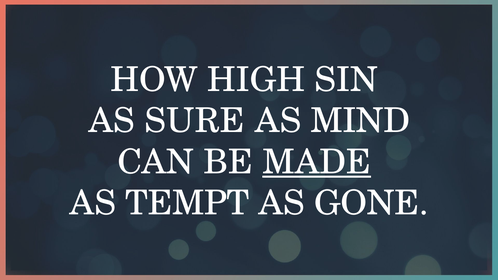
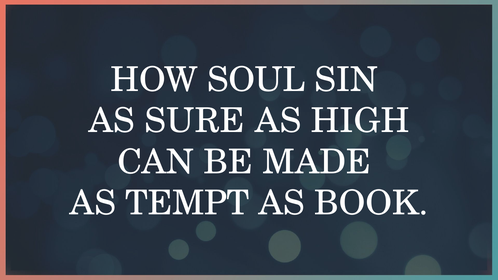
HIGH: HIGH -> SOUL (256, 80)
MIND: MIND -> HIGH (360, 121)
MADE underline: present -> none (317, 162)
GONE: GONE -> BOOK (371, 203)
